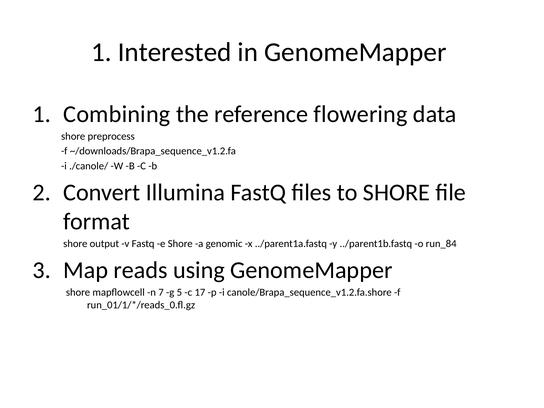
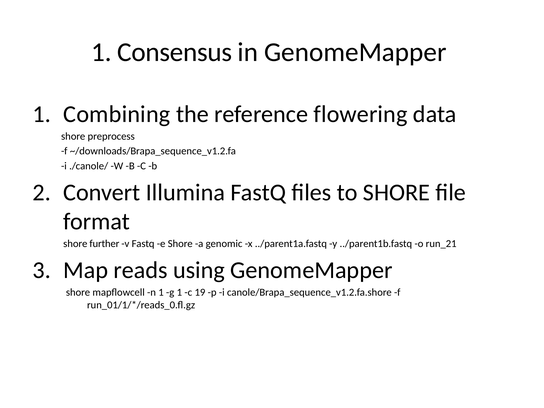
Interested: Interested -> Consensus (175, 52)
output: output -> further (104, 244)
run_84: run_84 -> run_21 (441, 244)
n 7: 7 -> 1 (161, 292)
g 5: 5 -> 1 (179, 292)
17: 17 -> 19 (200, 292)
